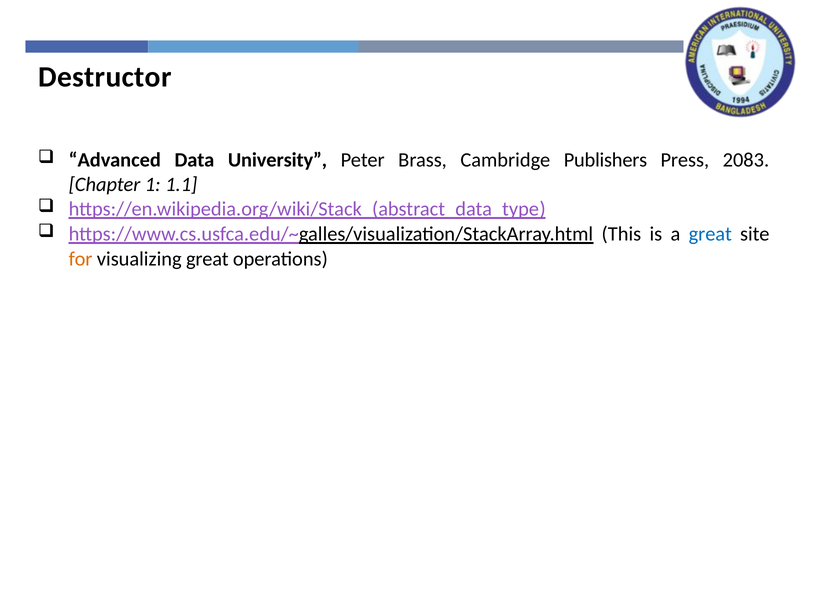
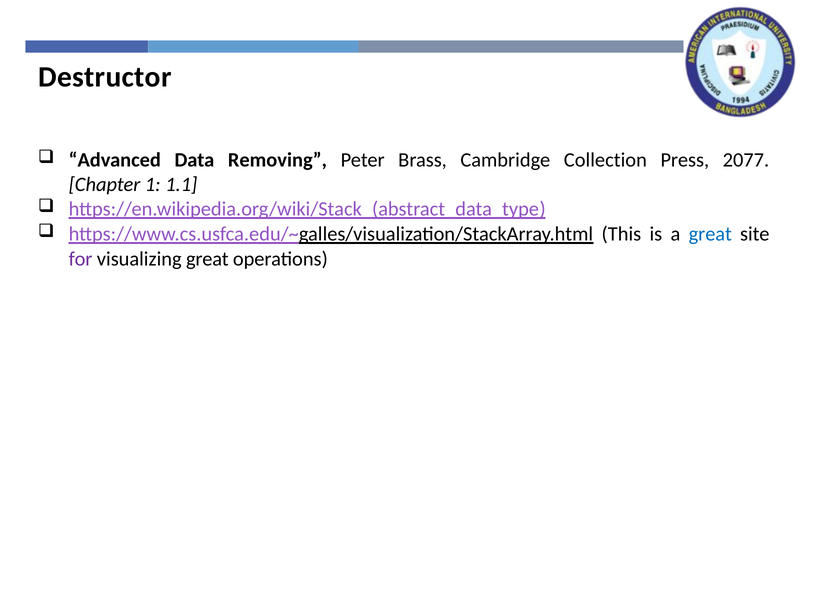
University: University -> Removing (277, 160)
Publishers: Publishers -> Collection (605, 160)
2083: 2083 -> 2077 (746, 160)
for colour: orange -> purple (81, 259)
